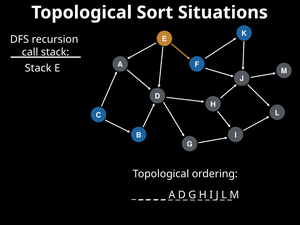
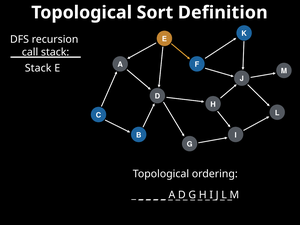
Situations: Situations -> Definition (223, 13)
